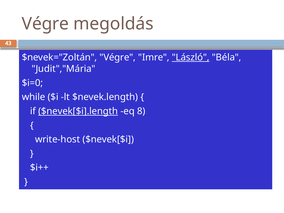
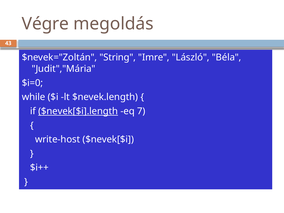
$nevek="Zoltán Végre: Végre -> String (118, 57)
László underline: present -> none (191, 57)
8: 8 -> 7 (141, 111)
